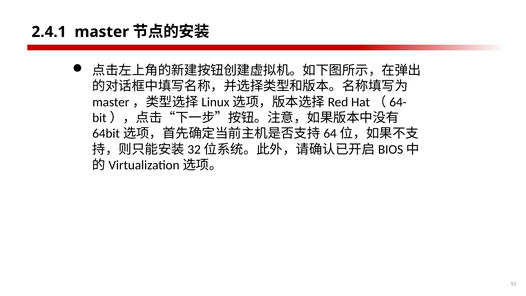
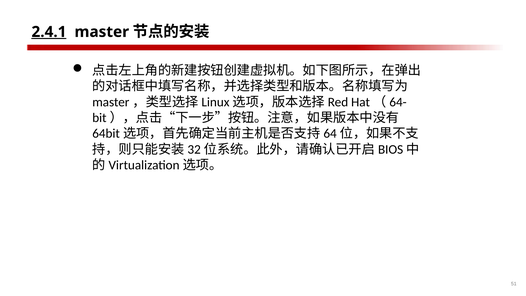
2.4.1 underline: none -> present (49, 32)
